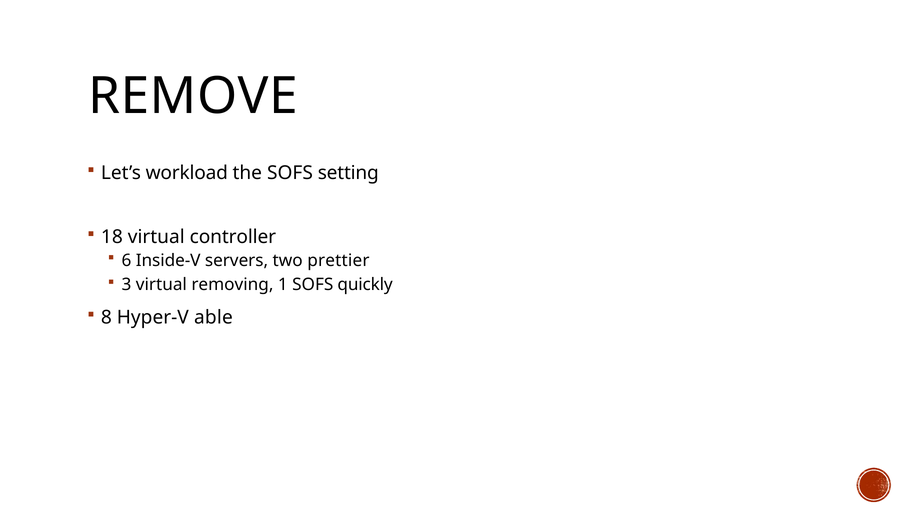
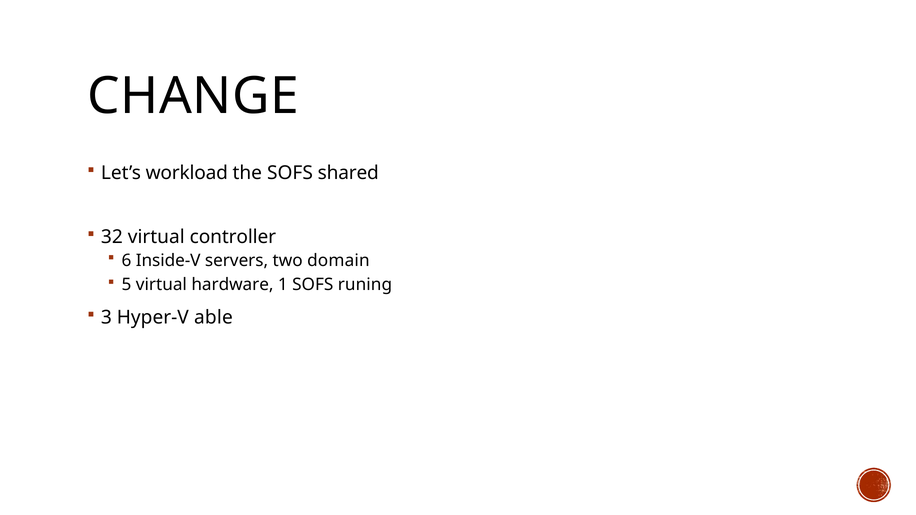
REMOVE: REMOVE -> CHANGE (193, 97)
setting: setting -> shared (348, 173)
18: 18 -> 32 (112, 237)
prettier: prettier -> domain (338, 261)
3: 3 -> 5 (127, 285)
removing: removing -> hardware (232, 285)
quickly: quickly -> runing (365, 285)
8: 8 -> 3 (106, 318)
